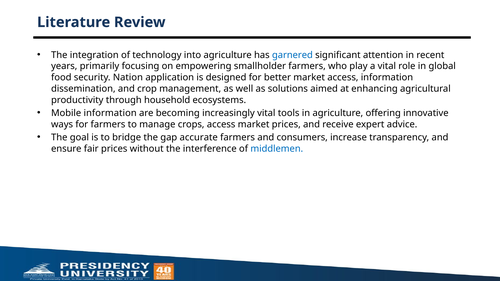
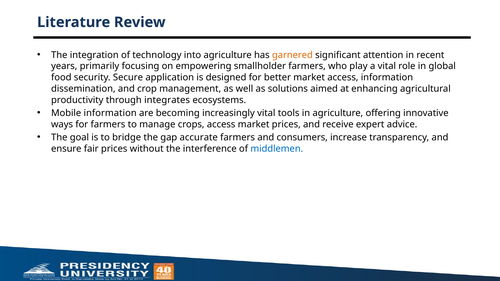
garnered colour: blue -> orange (292, 55)
Nation: Nation -> Secure (128, 78)
household: household -> integrates (167, 100)
